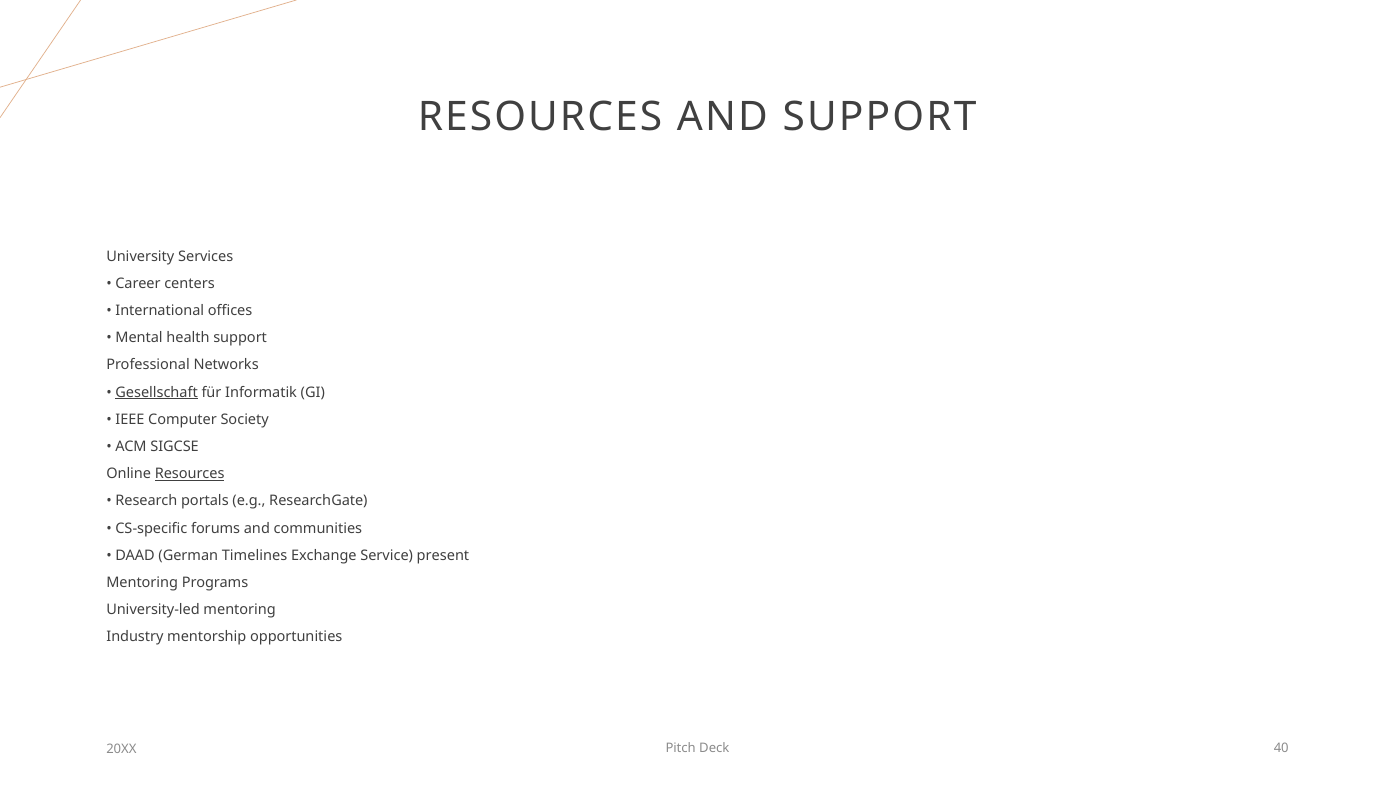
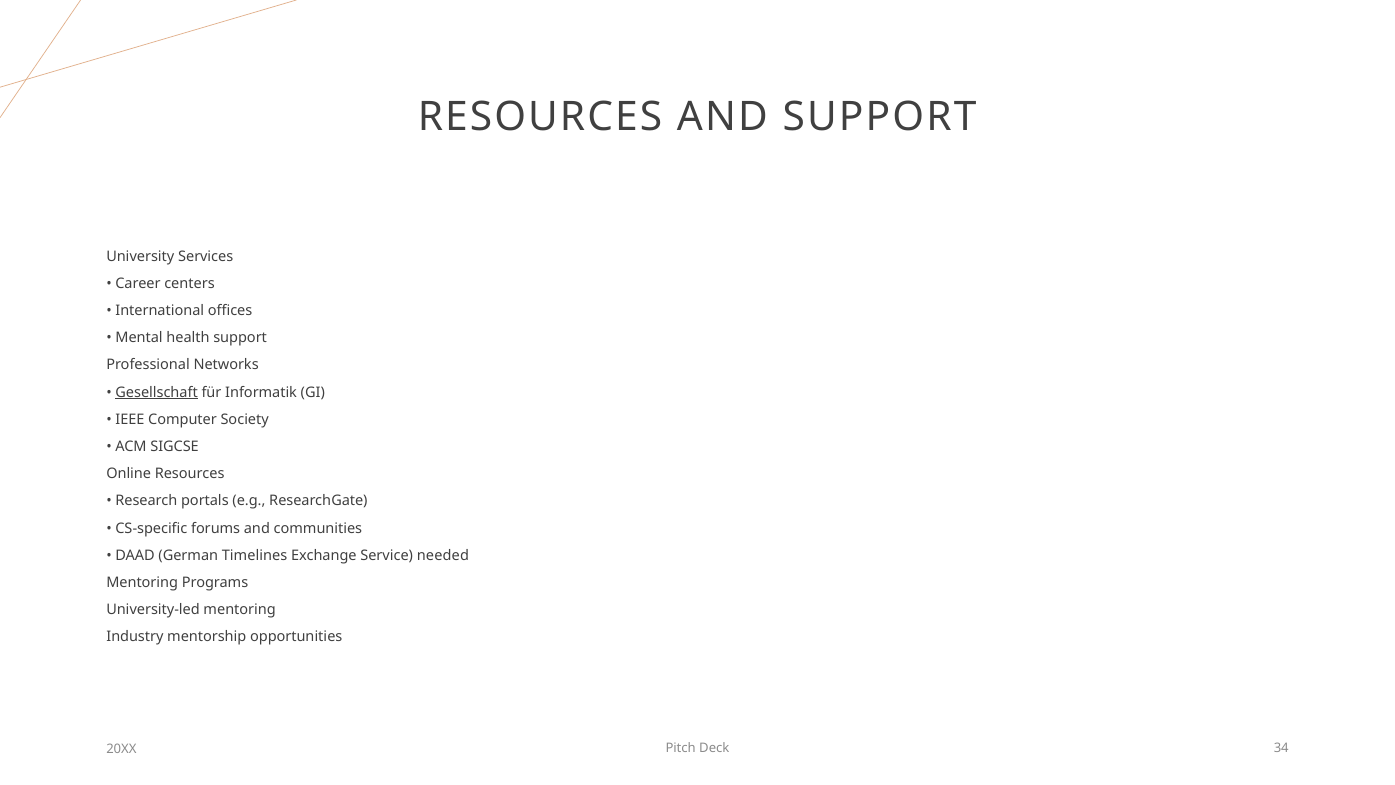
Resources underline: present -> none (190, 474)
present: present -> needed (443, 555)
40: 40 -> 34 (1281, 748)
